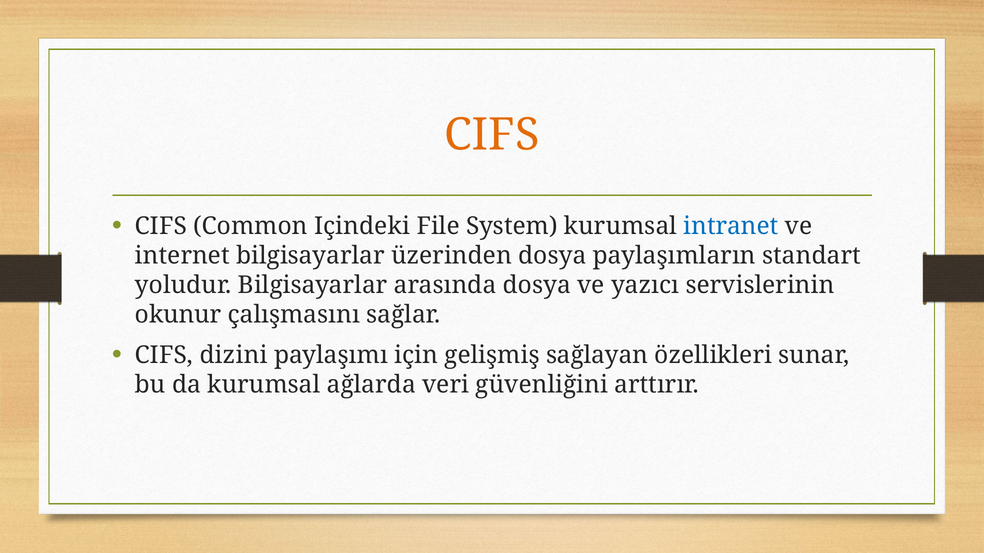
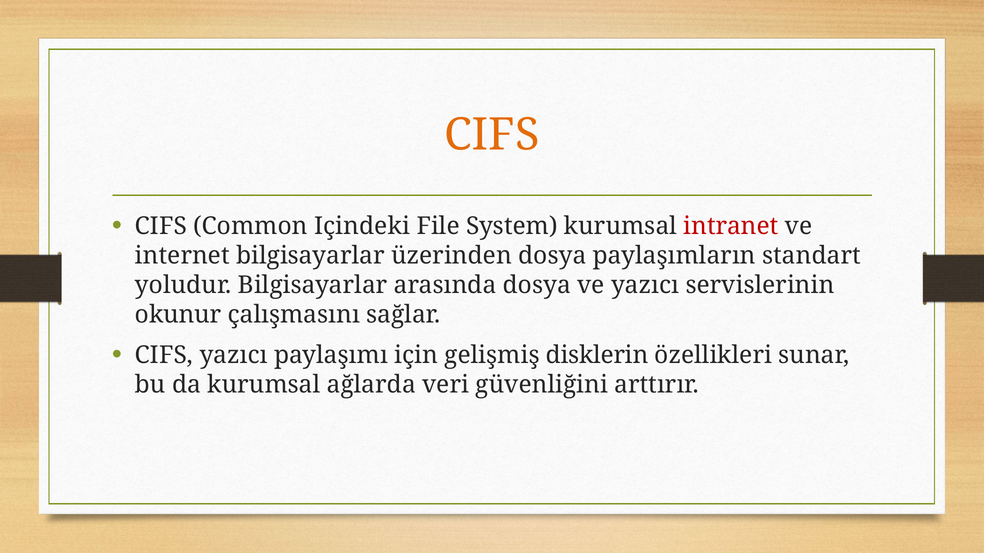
intranet colour: blue -> red (731, 227)
CIFS dizini: dizini -> yazıcı (234, 356)
sağlayan: sağlayan -> disklerin (597, 356)
